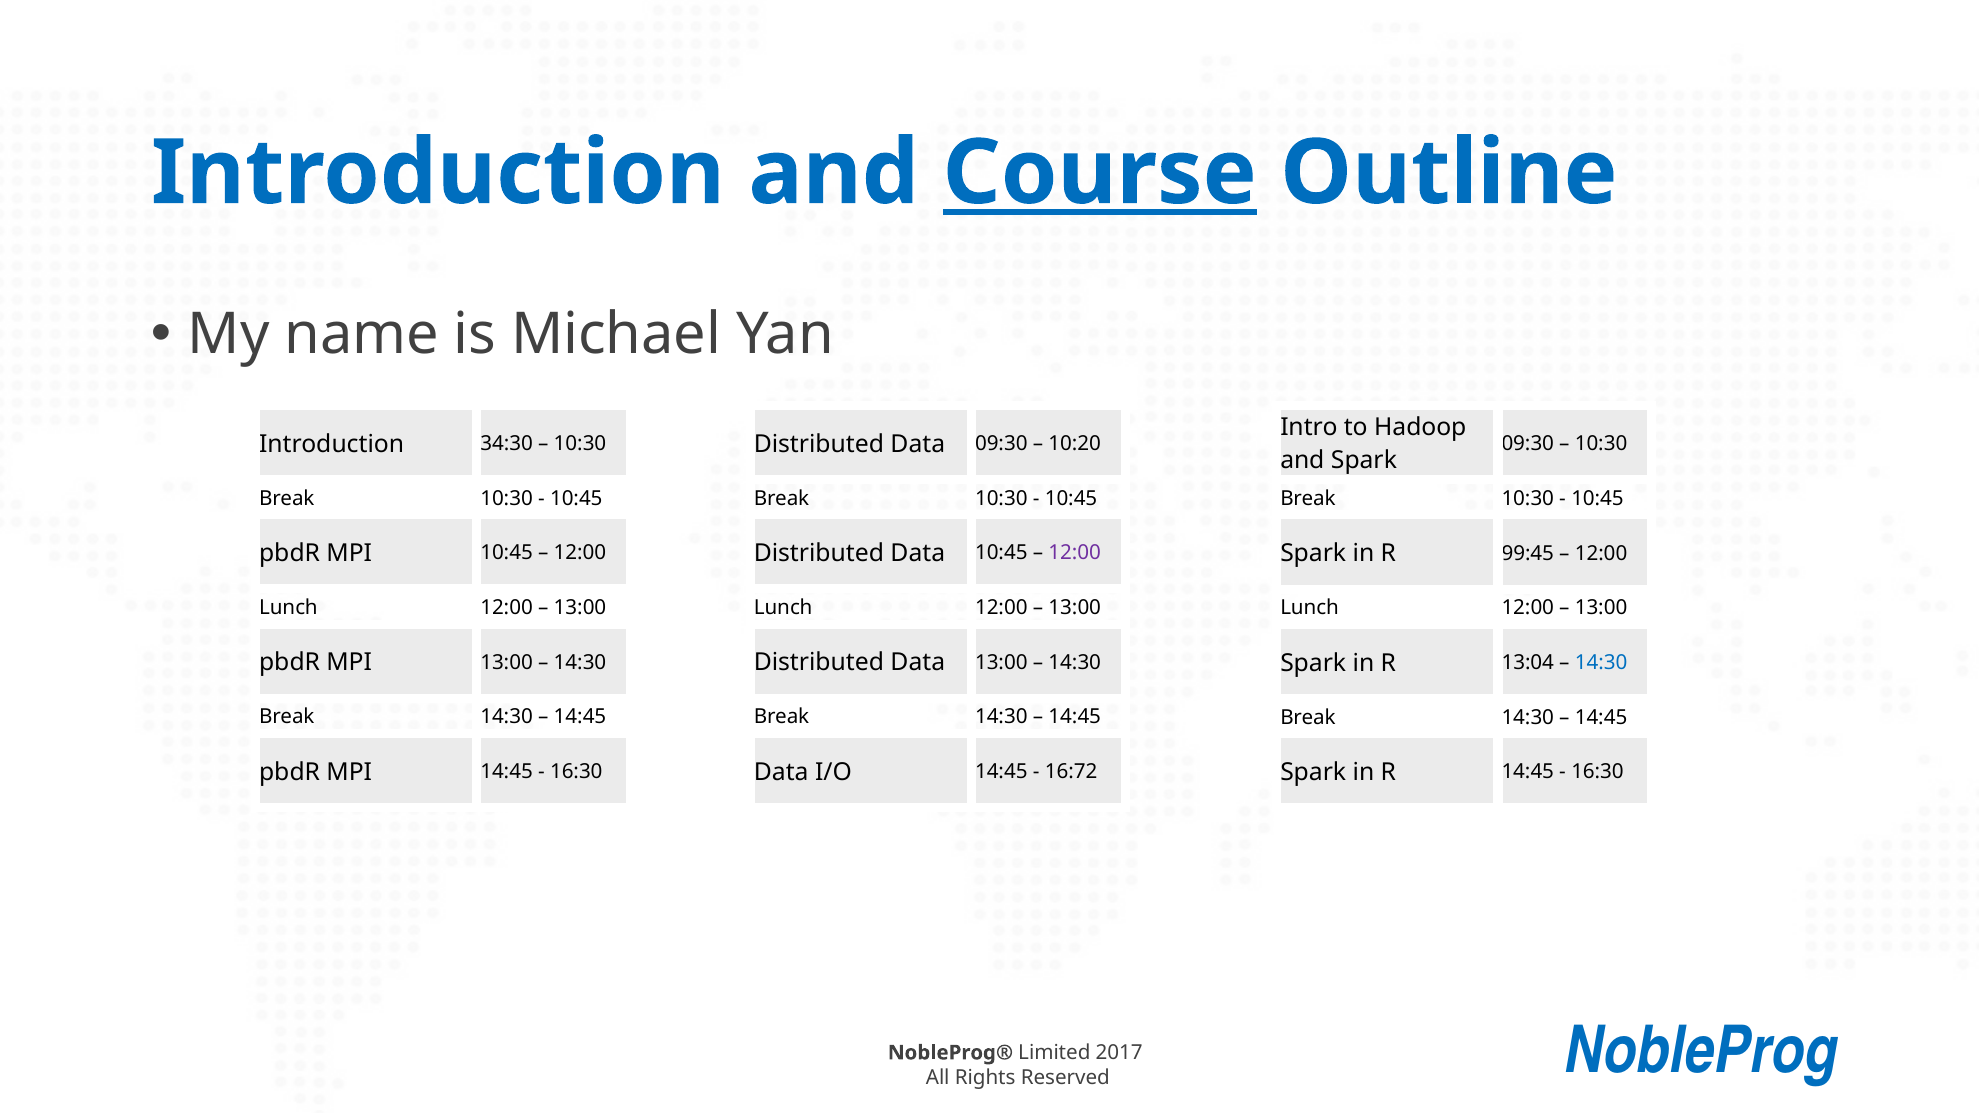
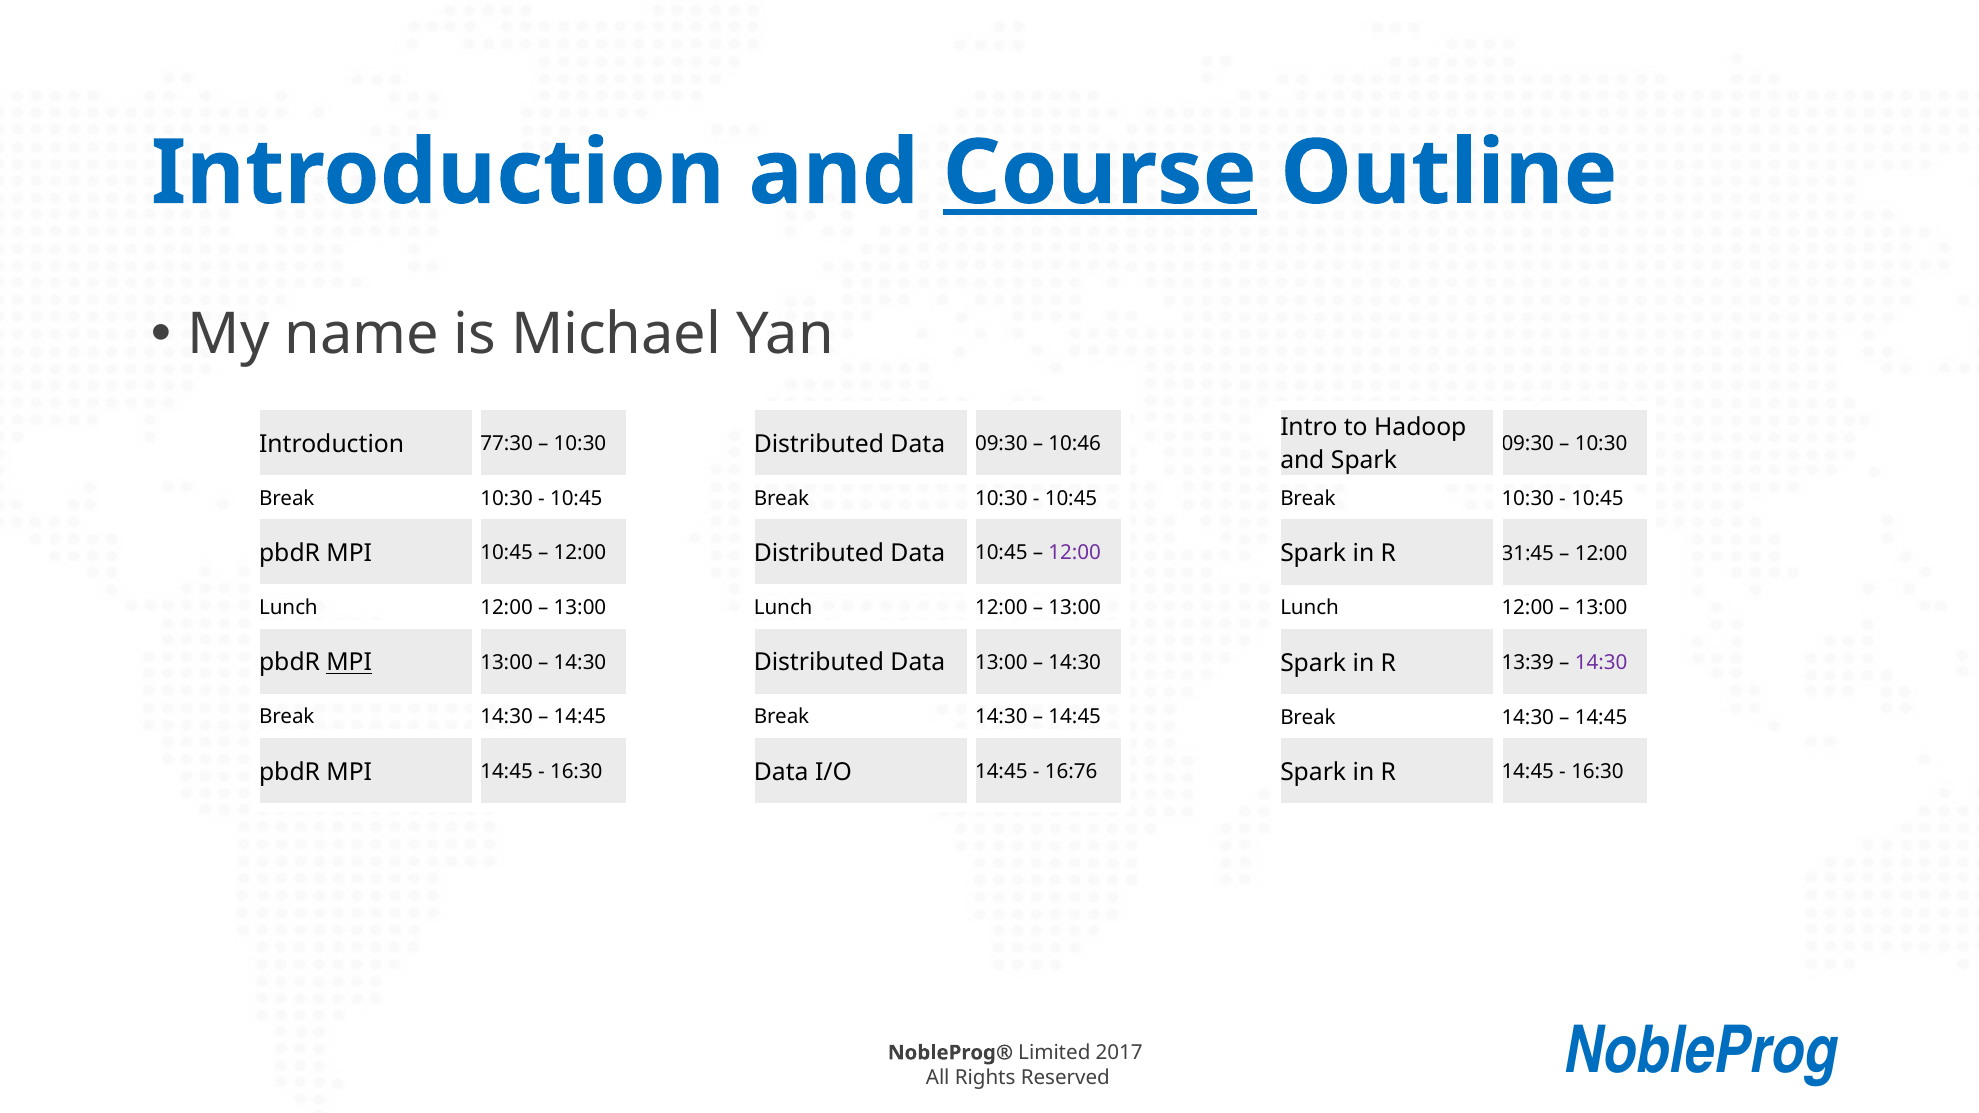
34:30: 34:30 -> 77:30 (507, 444)
10:20: 10:20 -> 10:46 (1075, 444)
99:45: 99:45 -> 31:45 (1528, 553)
MPI underline: none -> present (349, 663)
13:04: 13:04 -> 13:39 (1528, 663)
14:30 colour: blue -> purple (1601, 663)
16:72: 16:72 -> 16:76 (1071, 772)
